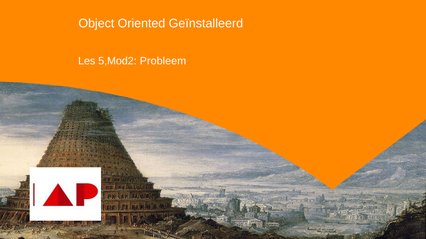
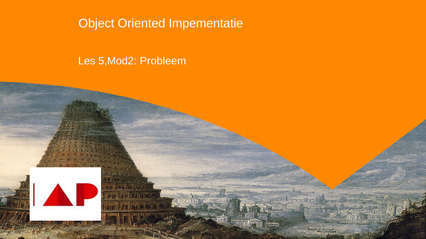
Geïnstalleerd: Geïnstalleerd -> Impementatie (206, 24)
